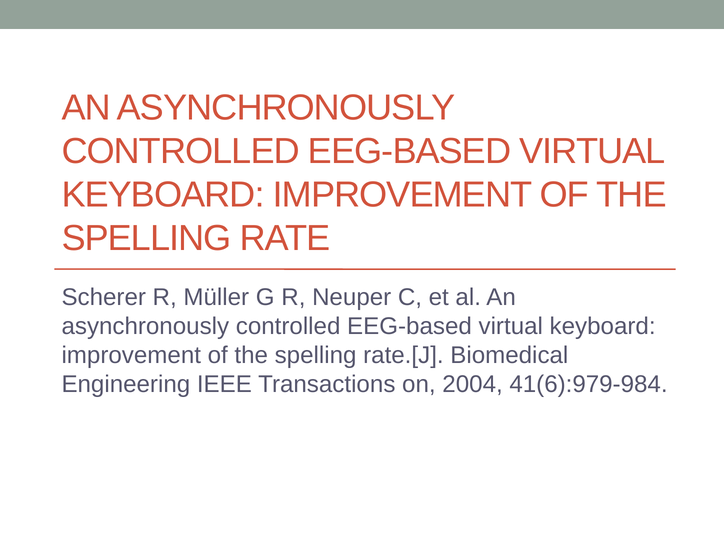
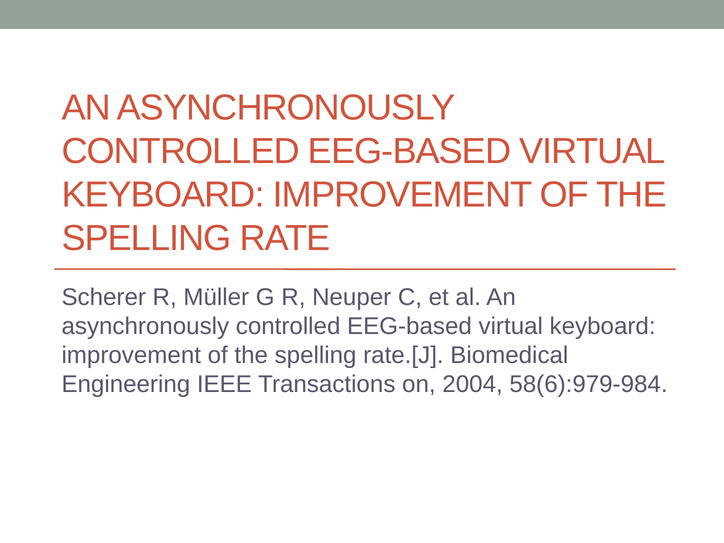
41(6):979-984: 41(6):979-984 -> 58(6):979-984 (588, 384)
